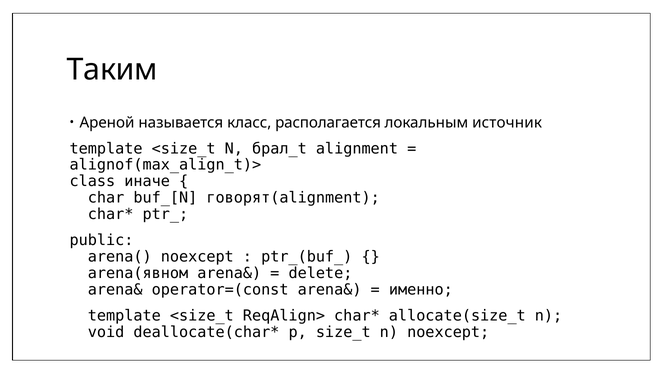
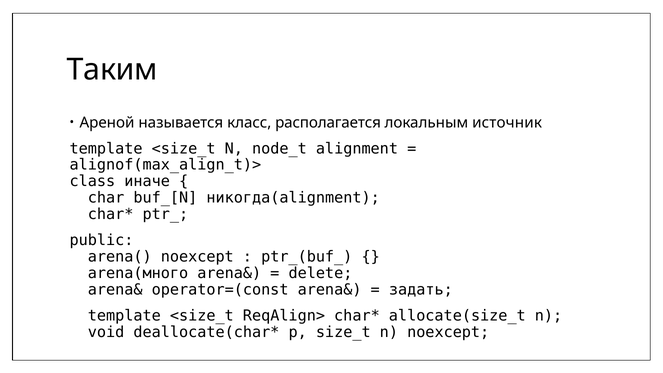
брал_t: брал_t -> node_t (279, 149)
говорят(alignment: говорят(alignment -> никогда(alignment (293, 198)
arena(явном: arena(явном -> arena(много (138, 273)
именно: именно -> задать (421, 289)
